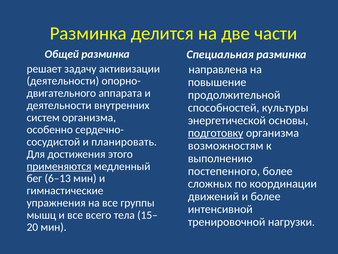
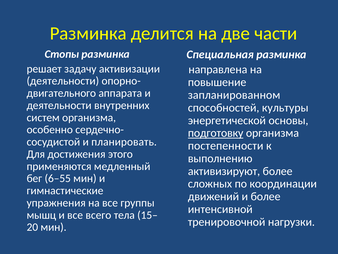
Общей: Общей -> Стопы (62, 54)
продолжительной: продолжительной -> запланированном (234, 95)
возможностям: возможностям -> постепенности (226, 145)
применяются underline: present -> none (59, 166)
постепенного: постепенного -> активизируют (224, 171)
6–13: 6–13 -> 6–55 (58, 178)
